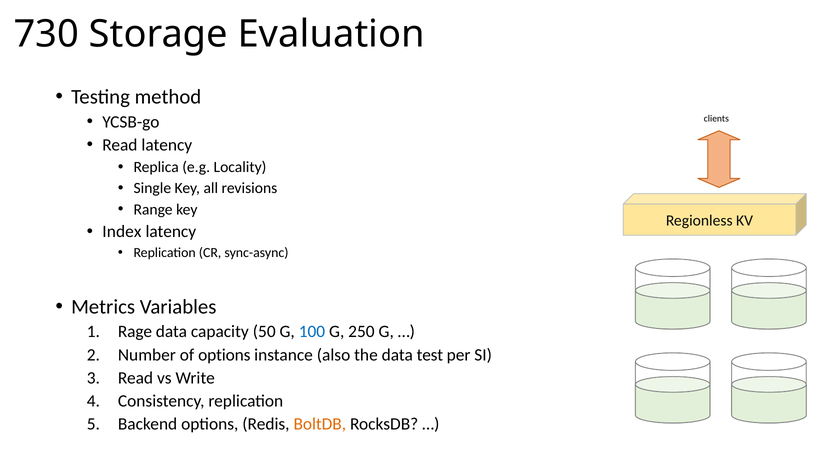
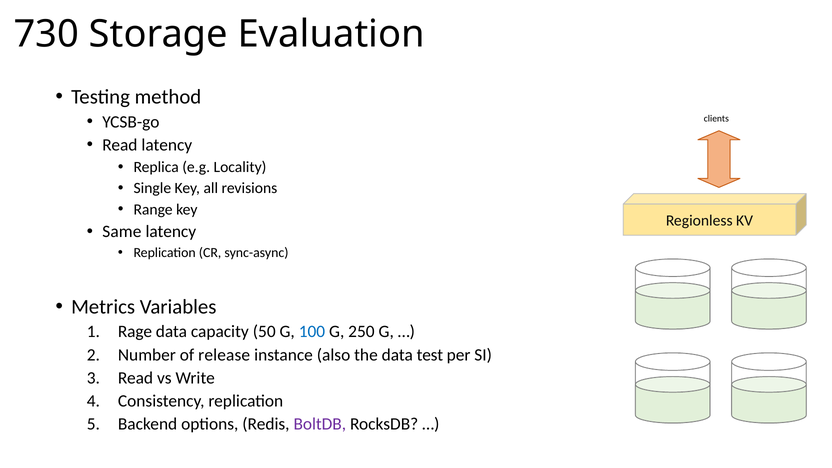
Index: Index -> Same (122, 232)
of options: options -> release (224, 355)
BoltDB colour: orange -> purple (320, 424)
